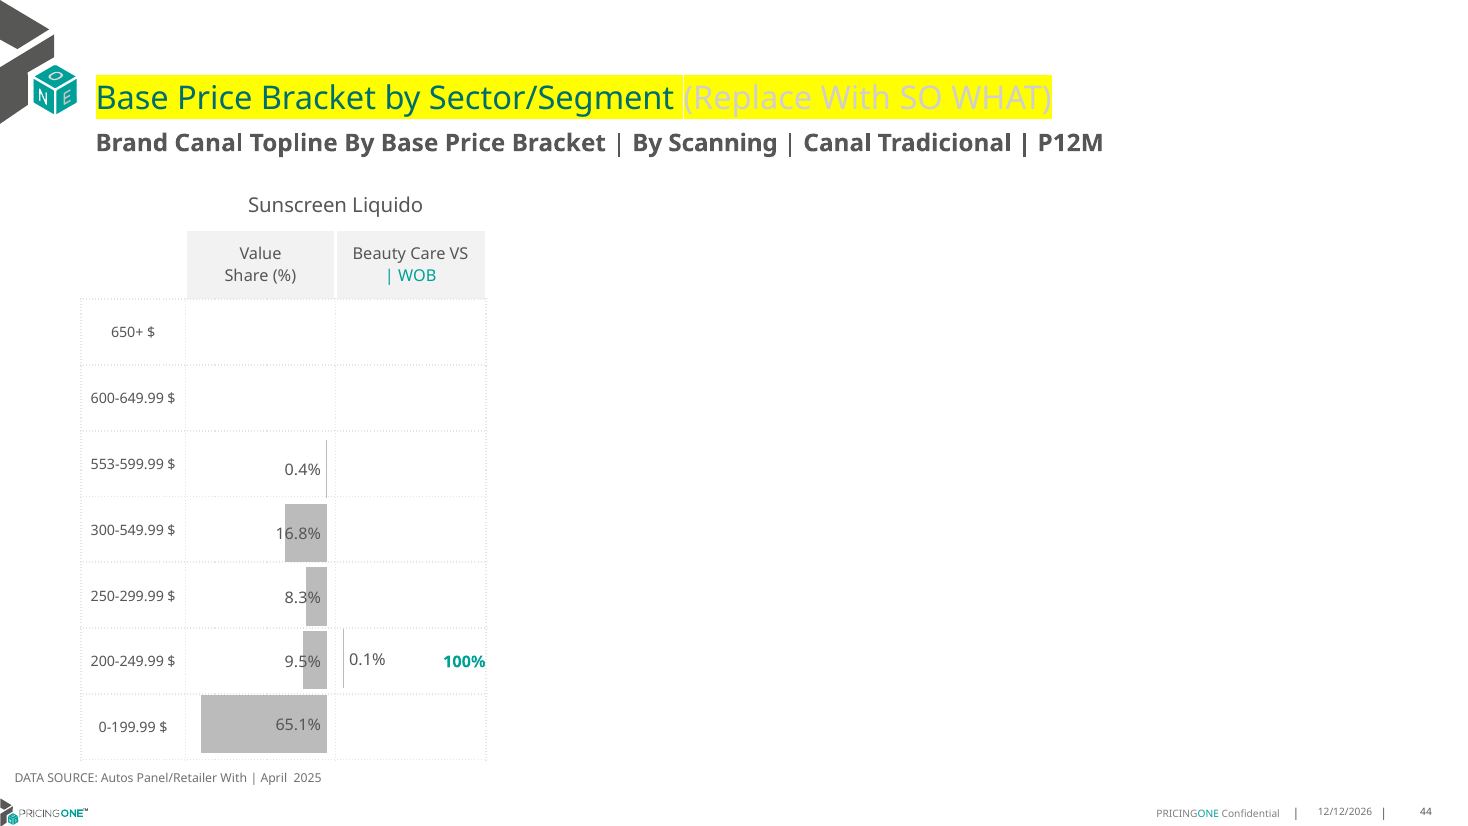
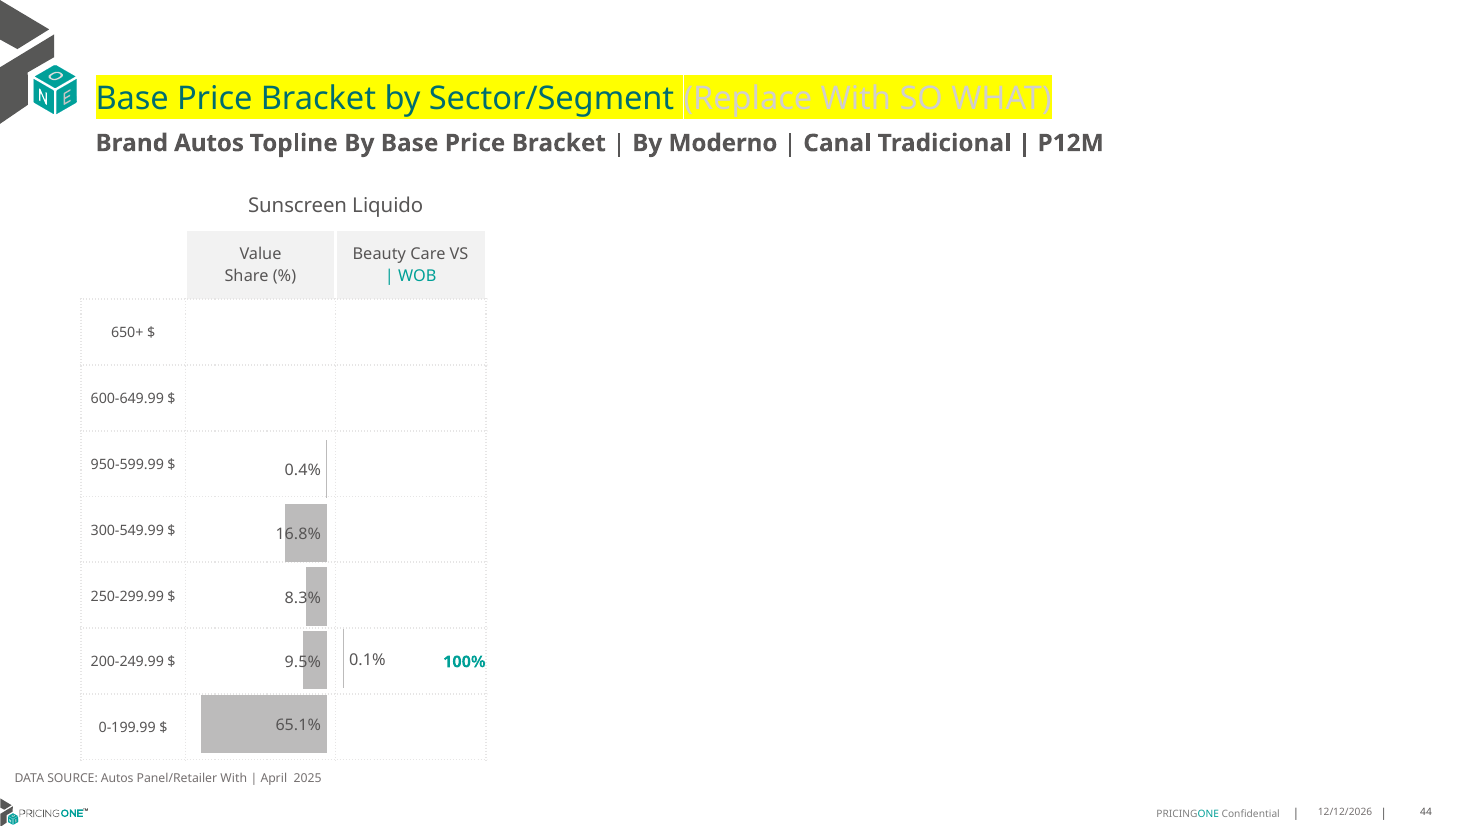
Brand Canal: Canal -> Autos (209, 143)
Scanning: Scanning -> Moderno (723, 143)
553-599.99: 553-599.99 -> 950-599.99 (127, 465)
